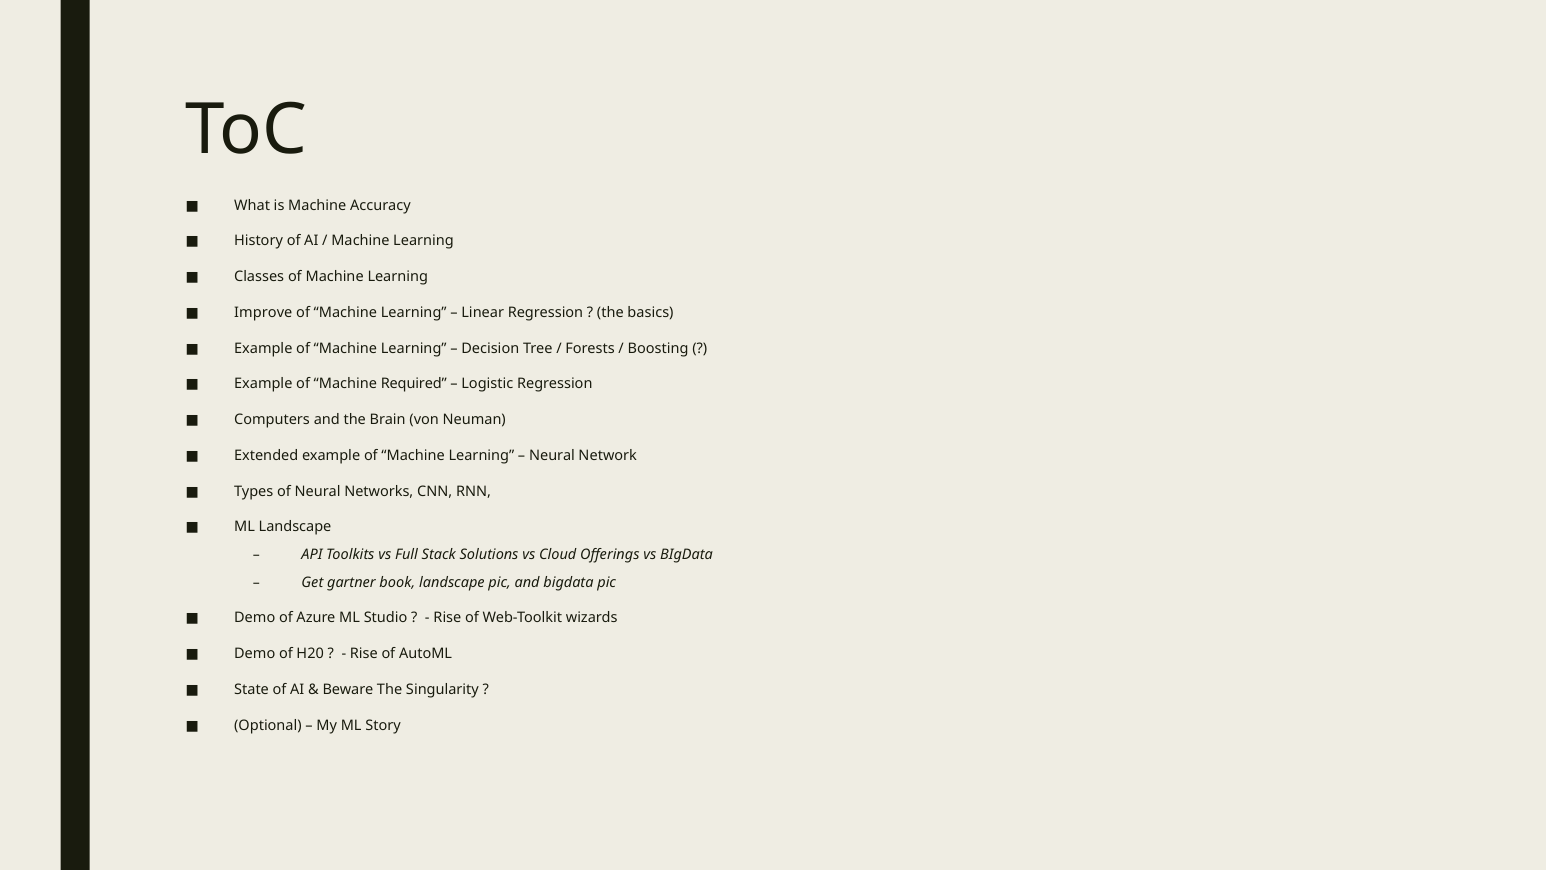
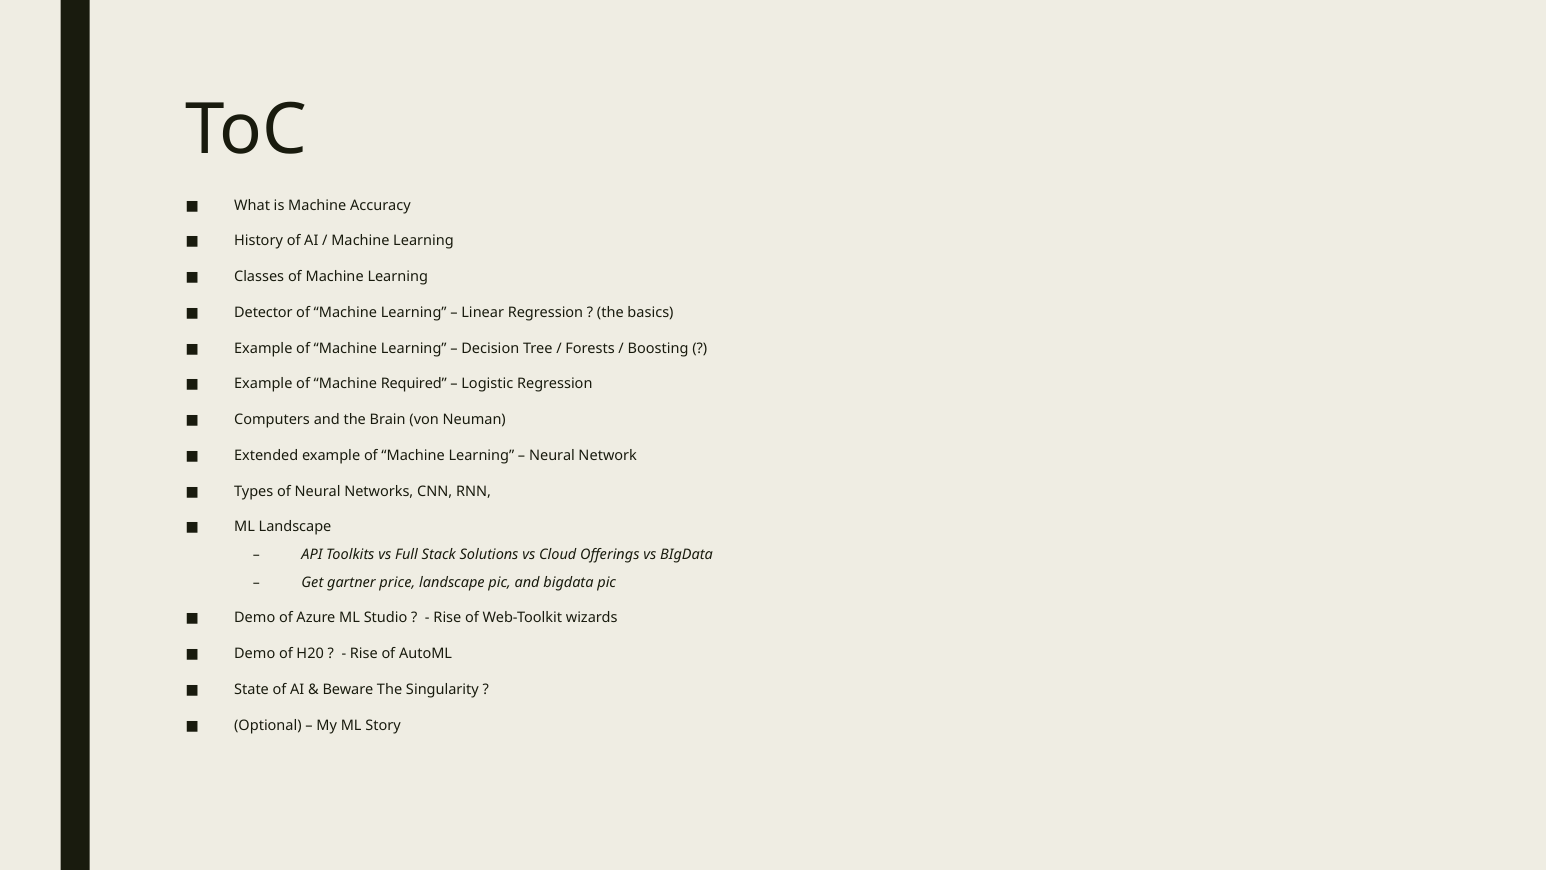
Improve: Improve -> Detector (263, 312)
book: book -> price (397, 582)
